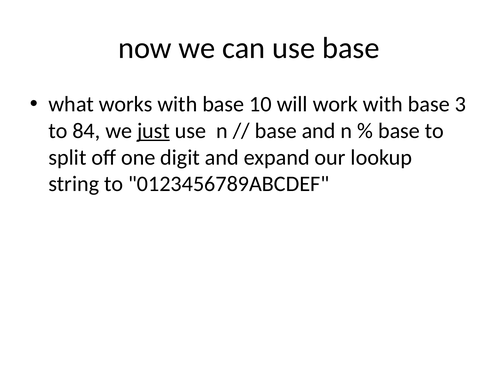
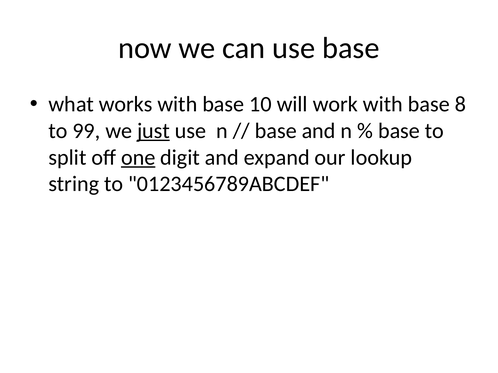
3: 3 -> 8 (460, 104)
84: 84 -> 99 (86, 131)
one underline: none -> present (138, 158)
